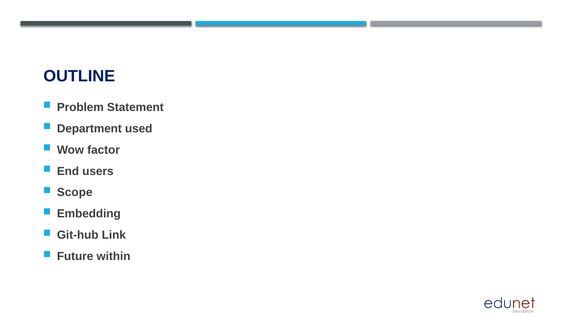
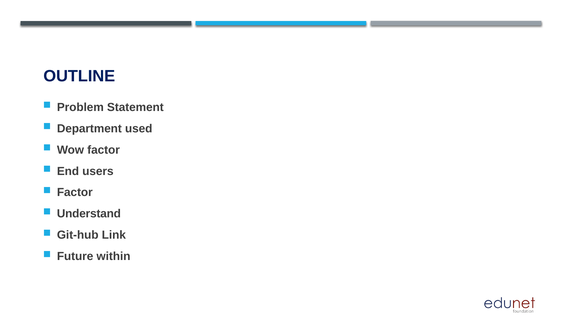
Scope: Scope -> Factor (75, 193)
Embedding: Embedding -> Understand (89, 214)
